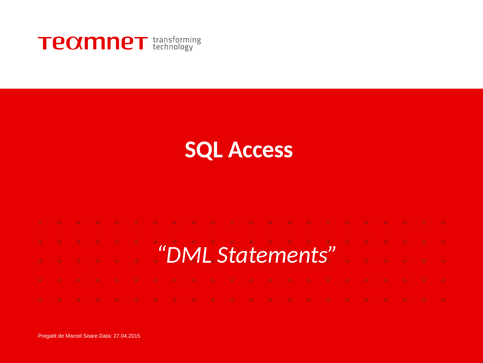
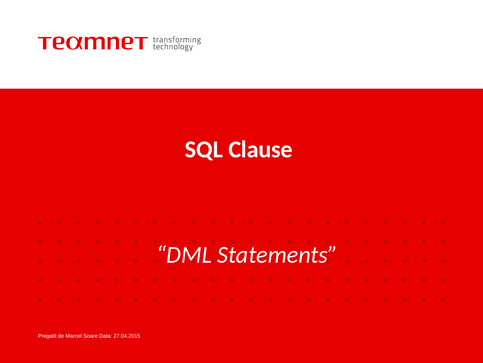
Access: Access -> Clause (261, 149)
